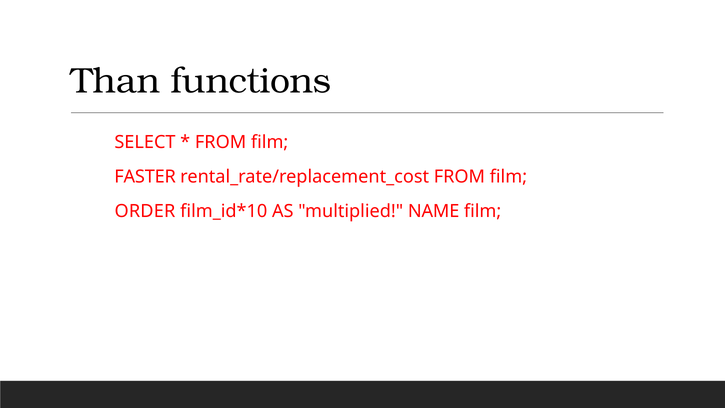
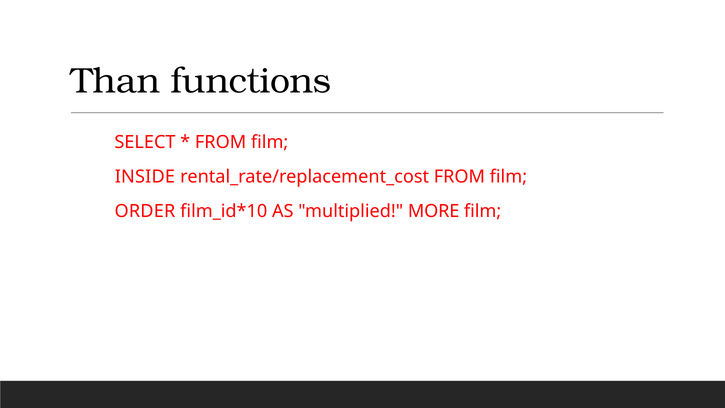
FASTER: FASTER -> INSIDE (145, 177)
NAME: NAME -> MORE (434, 211)
